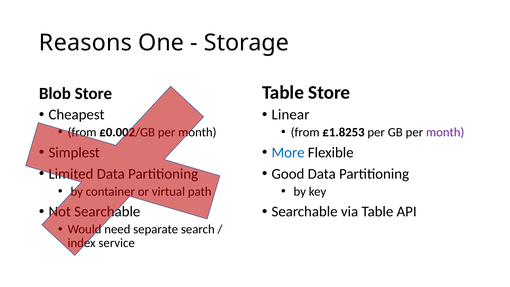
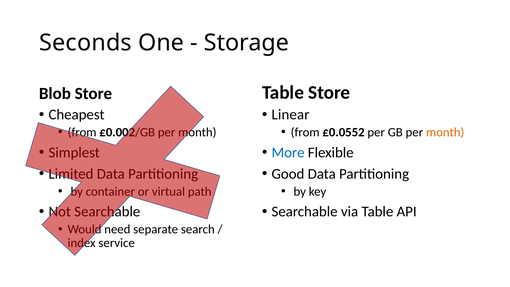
Reasons: Reasons -> Seconds (85, 43)
£1.8253: £1.8253 -> £0.0552 (344, 132)
month colour: purple -> orange (445, 132)
